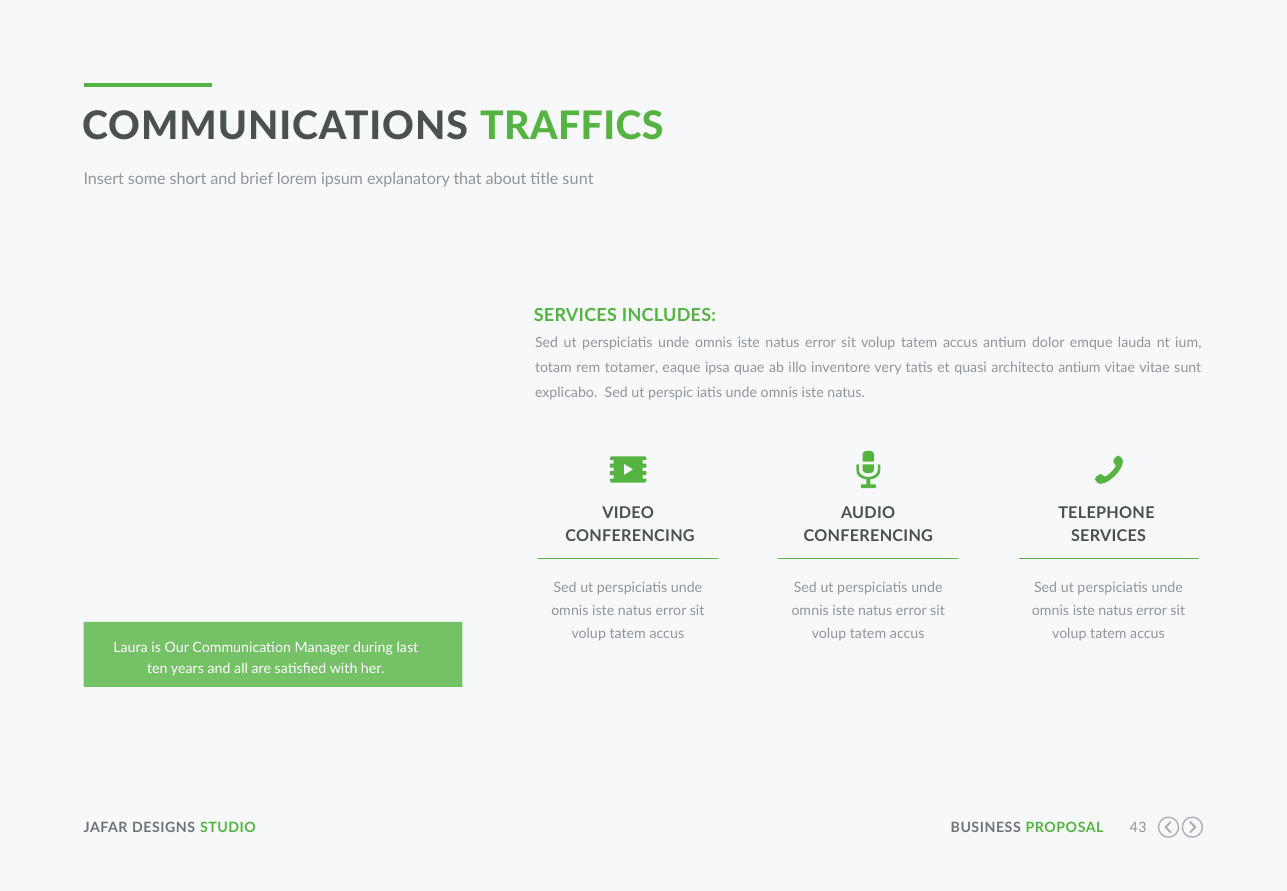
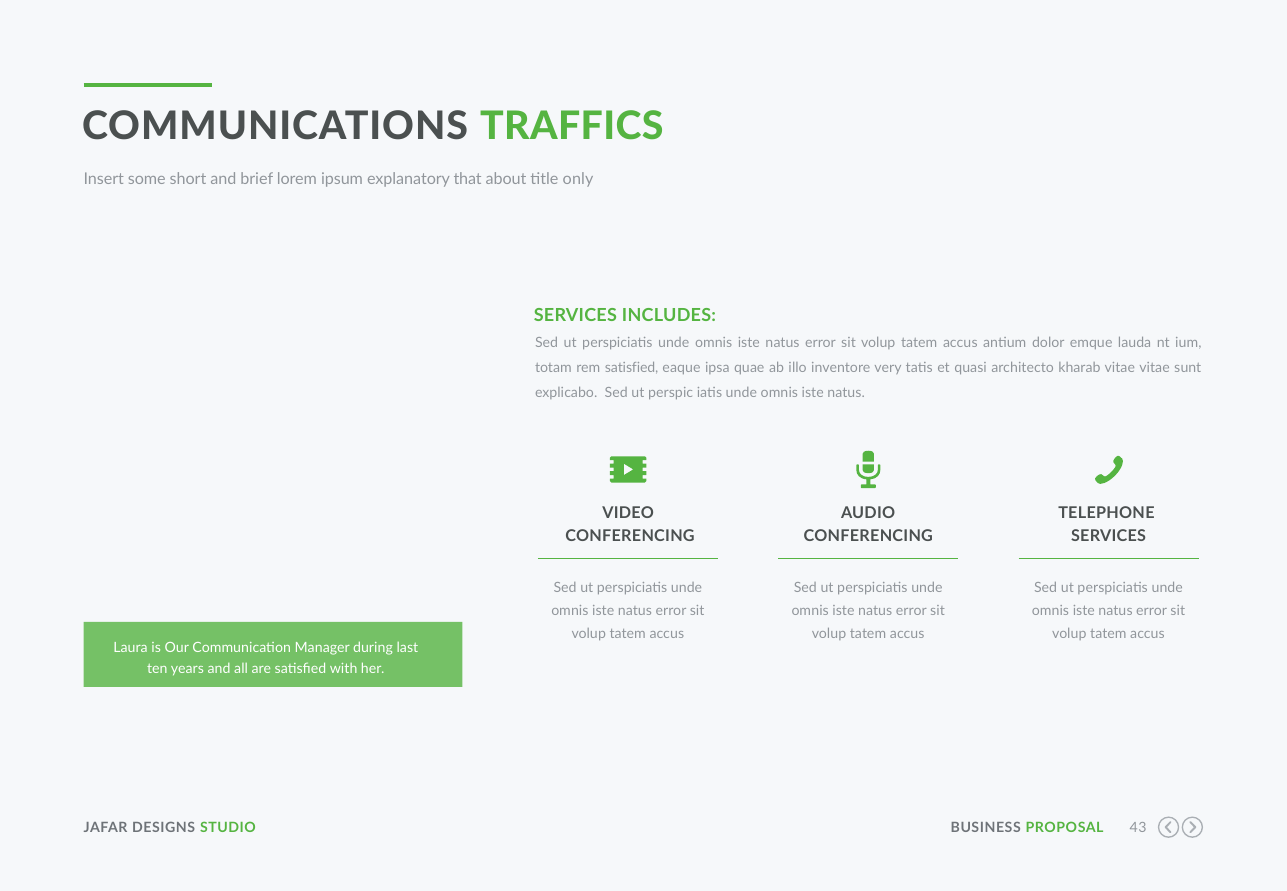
title sunt: sunt -> only (578, 179)
rem totamer: totamer -> satisfied (632, 368)
architecto antium: antium -> kharab (1079, 368)
